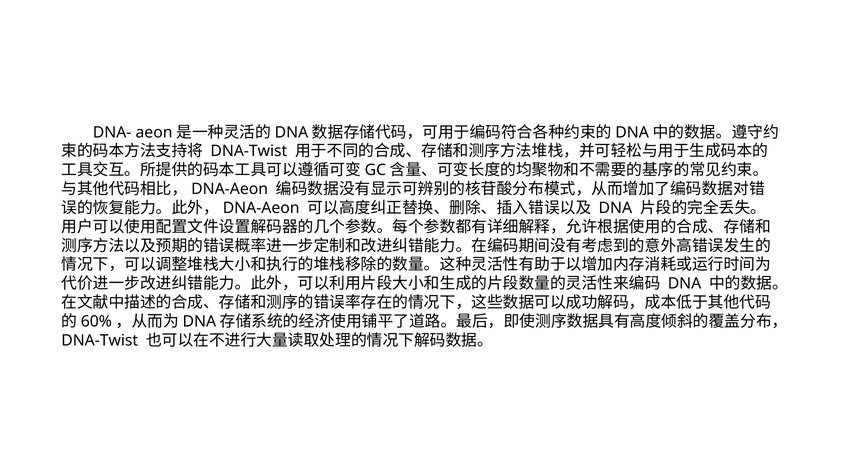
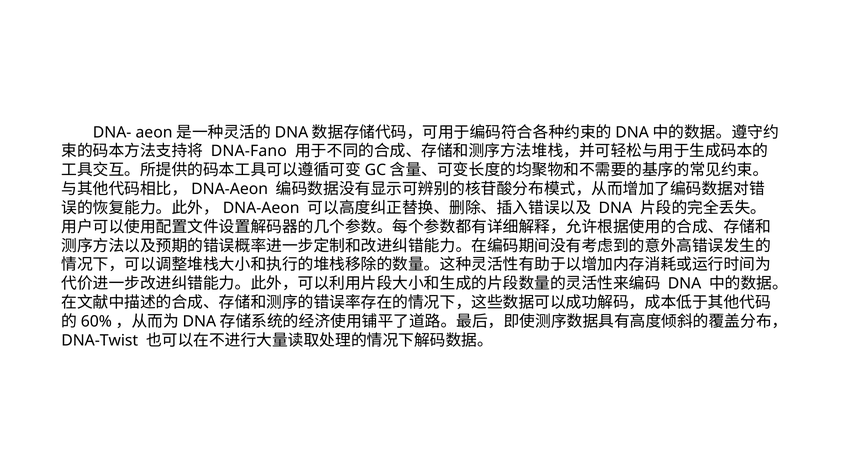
DNA-Twist: DNA-Twist -> DNA-Fano (249, 151)
